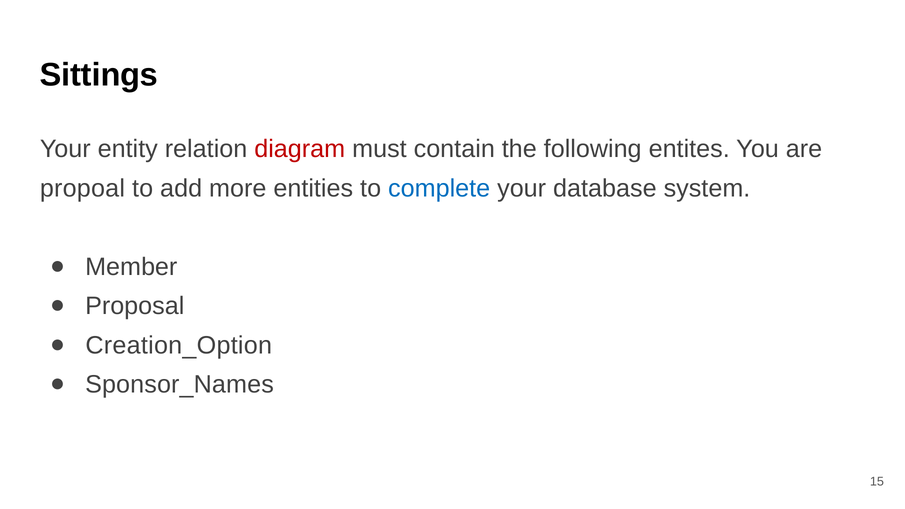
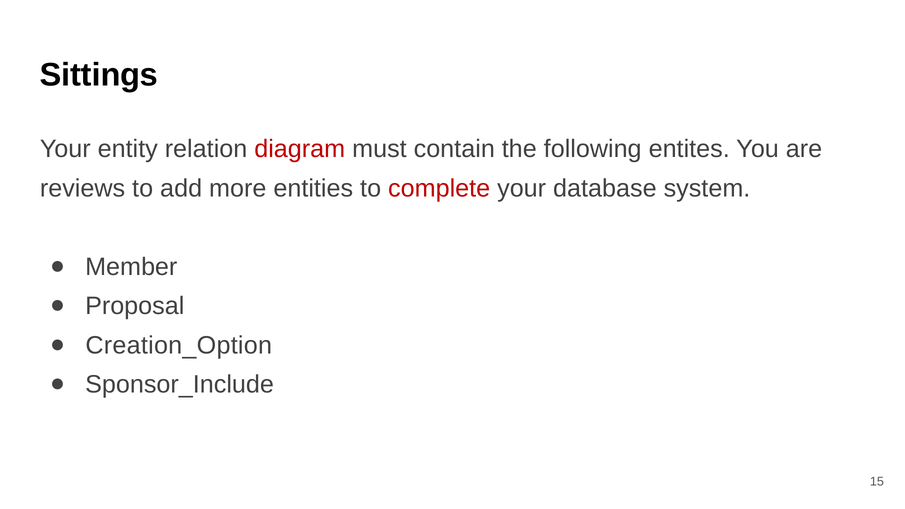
propoal: propoal -> reviews (83, 188)
complete colour: blue -> red (439, 188)
Sponsor_Names: Sponsor_Names -> Sponsor_Include (180, 385)
